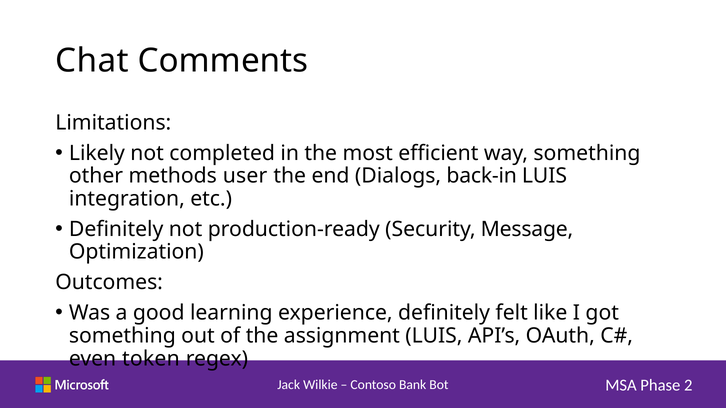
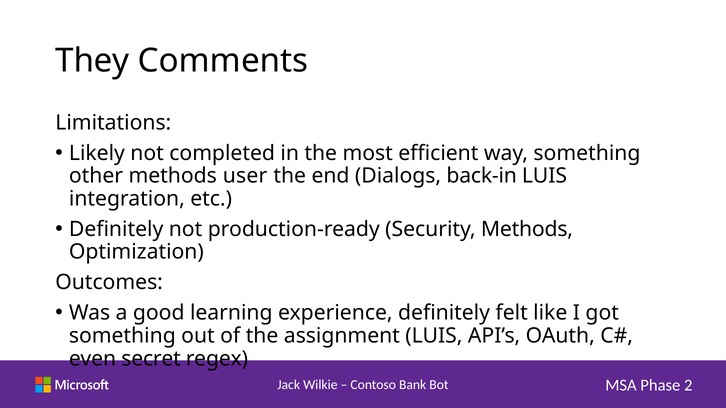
Chat: Chat -> They (92, 61)
Security Message: Message -> Methods (527, 229)
token: token -> secret (151, 359)
